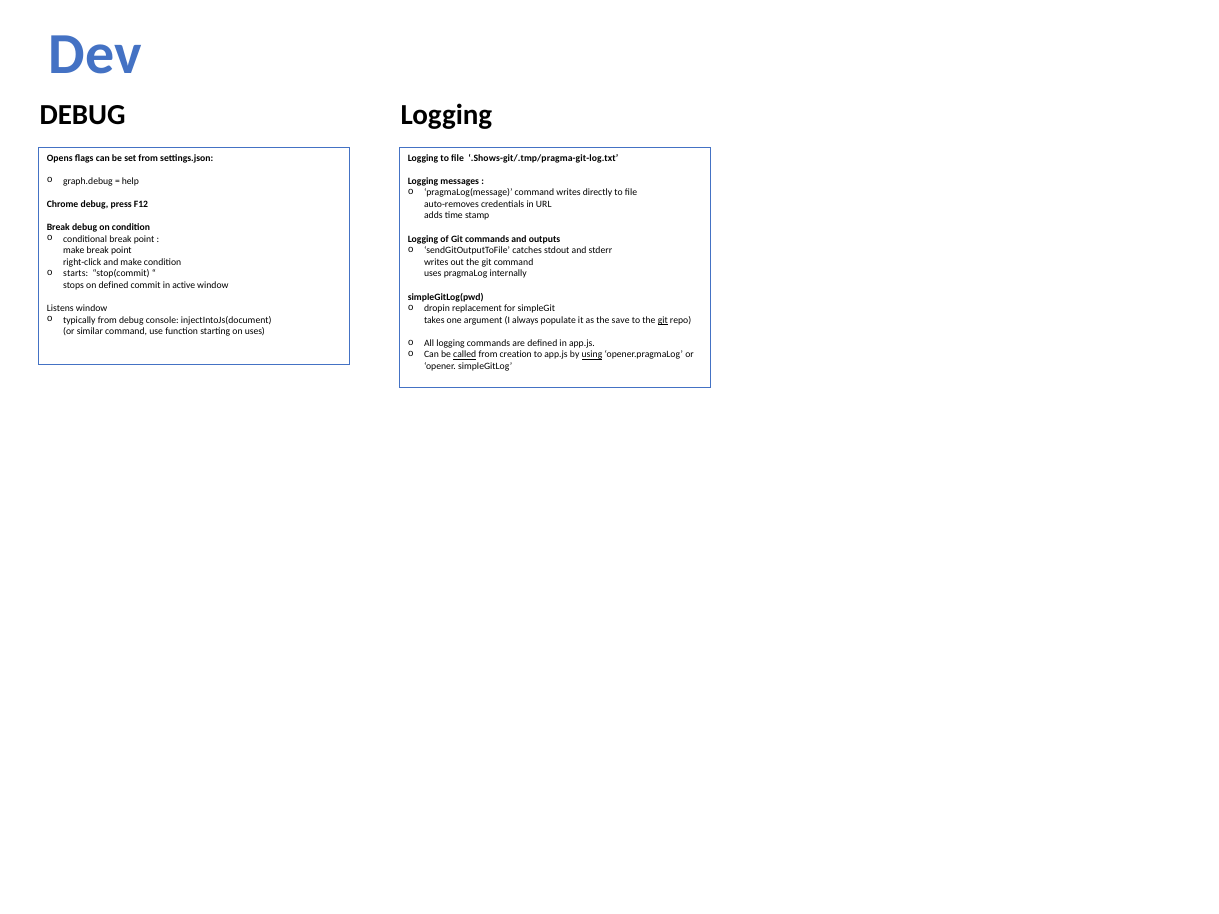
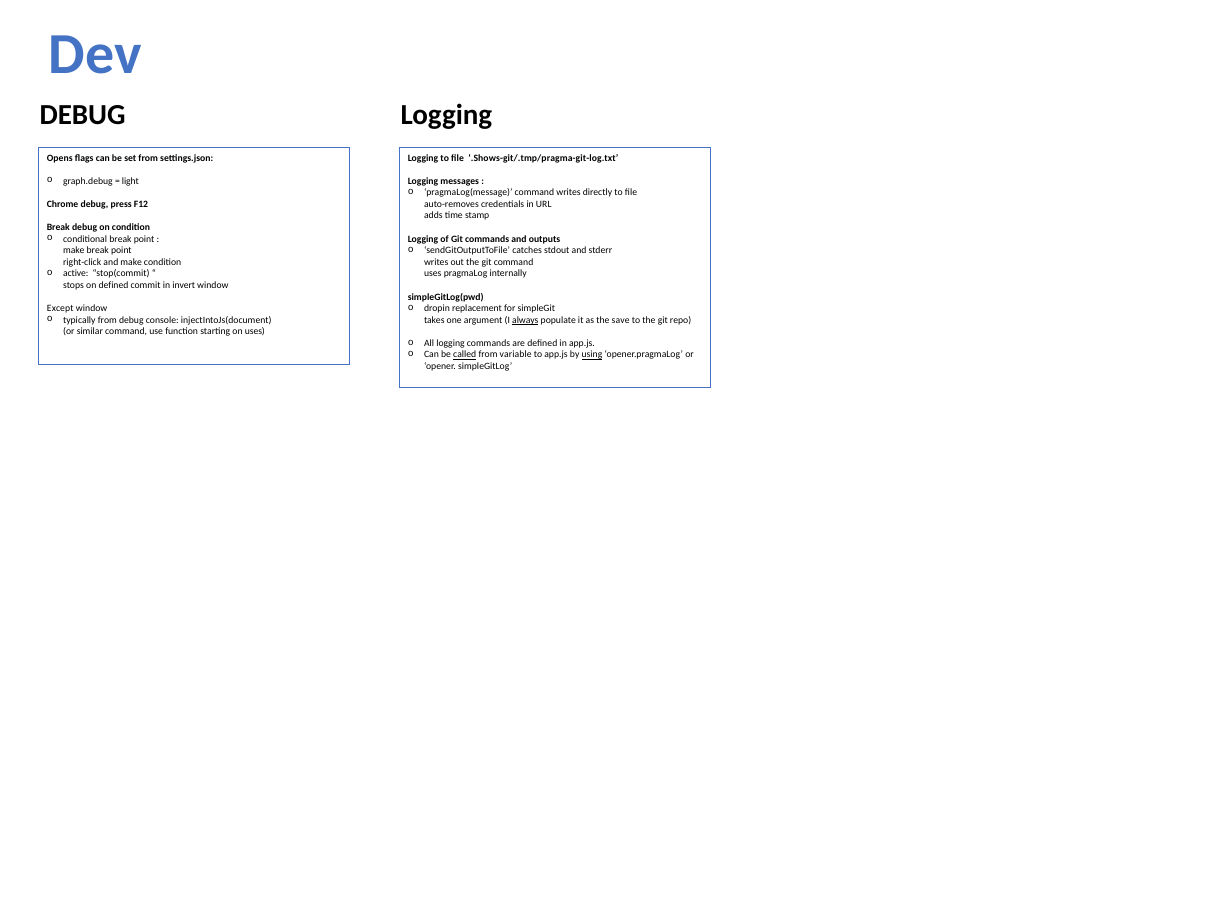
help: help -> light (130, 181)
starts: starts -> active (76, 274)
active: active -> invert (184, 285)
Listens: Listens -> Except (60, 308)
always underline: none -> present (525, 320)
git underline: present -> none (663, 320)
creation: creation -> variable (516, 355)
